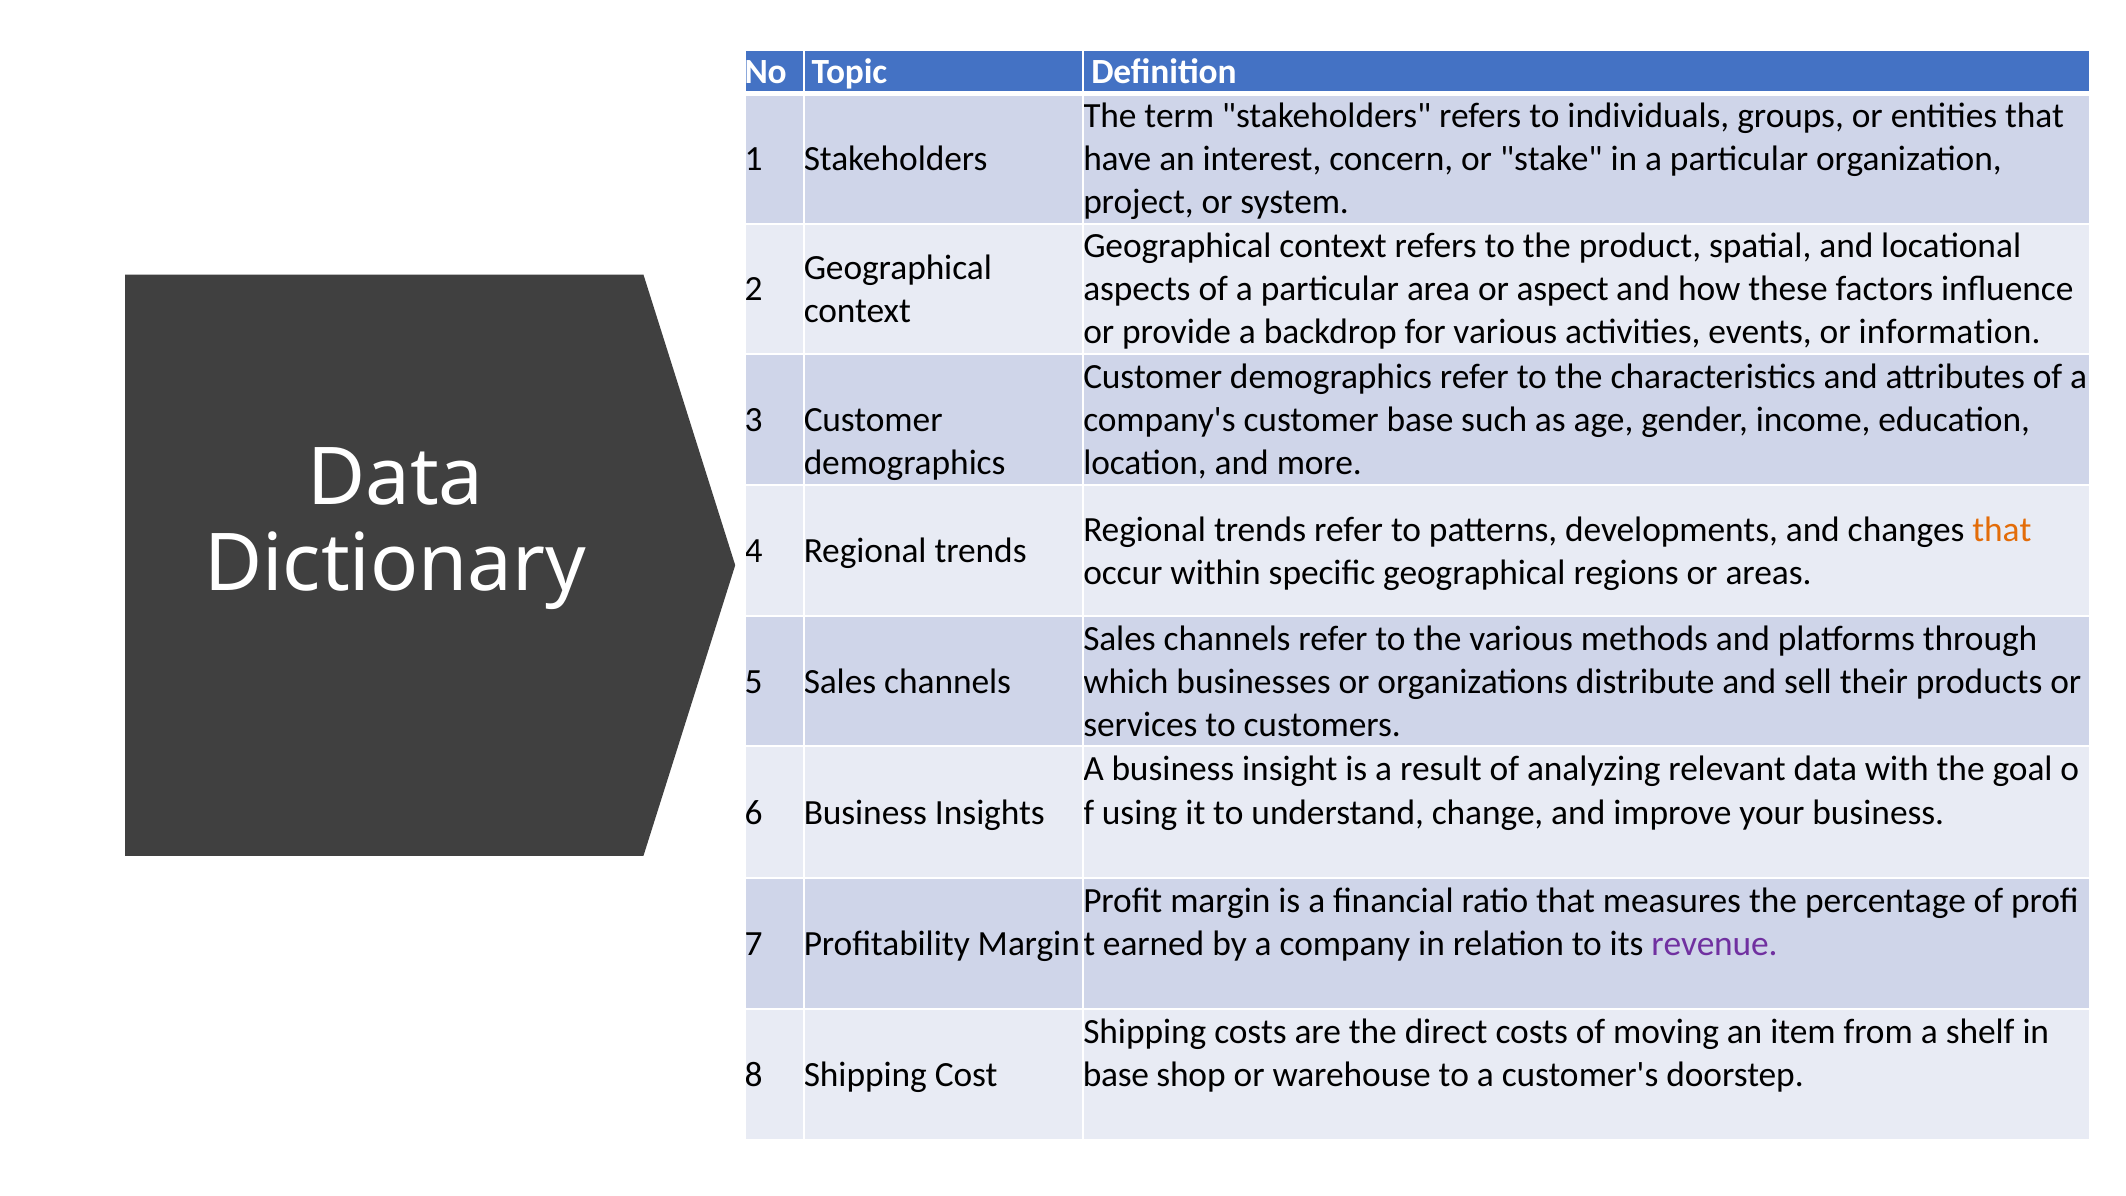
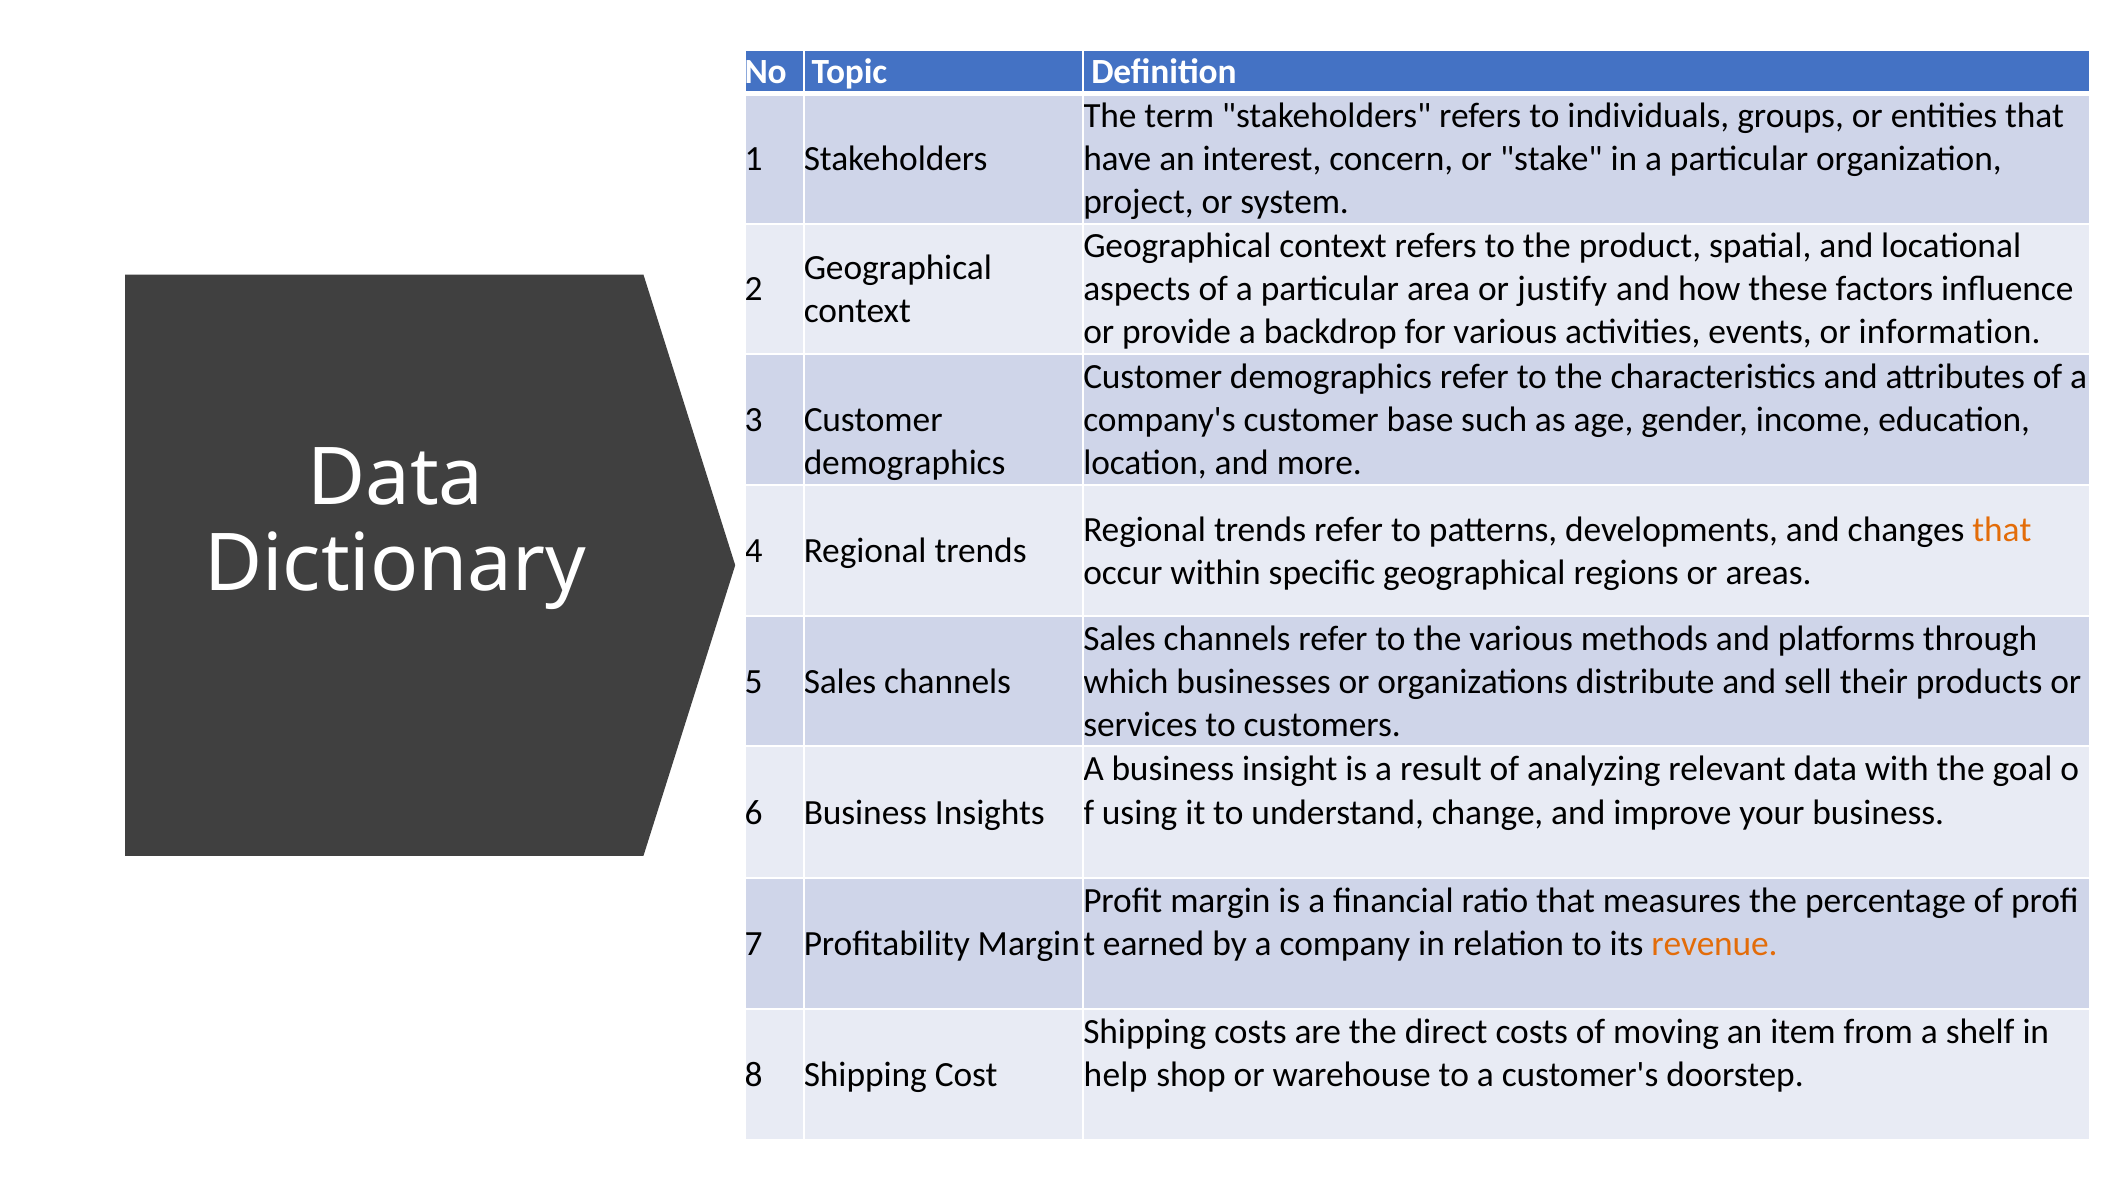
aspect: aspect -> justify (1562, 289)
revenue colour: purple -> orange (1714, 944)
base: base -> help (1116, 1075)
